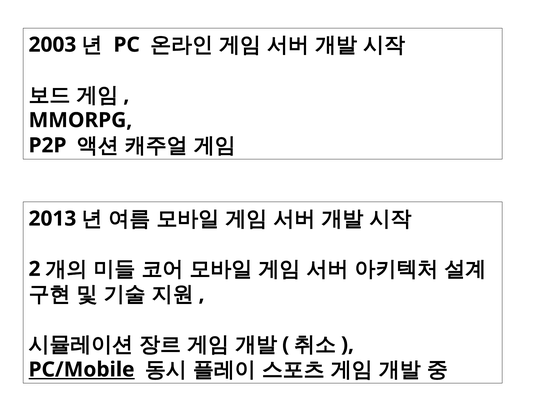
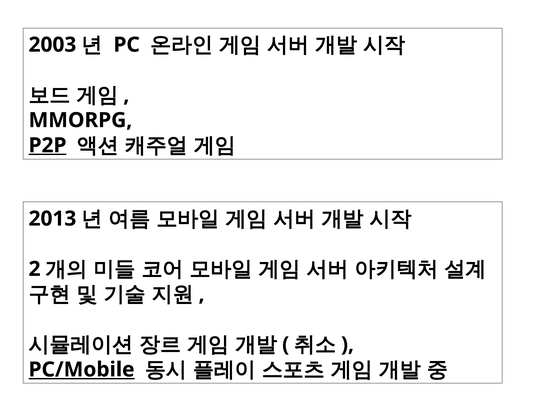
P2P underline: none -> present (48, 145)
